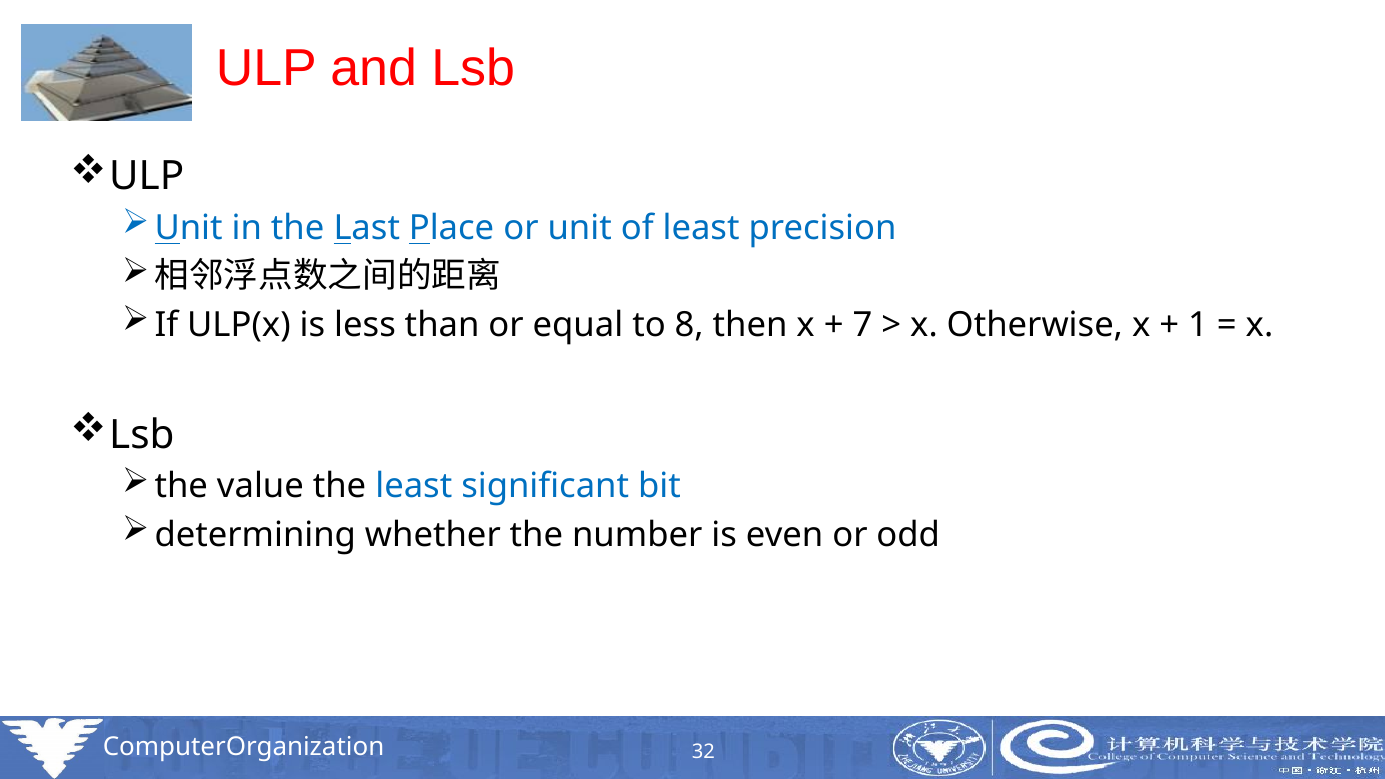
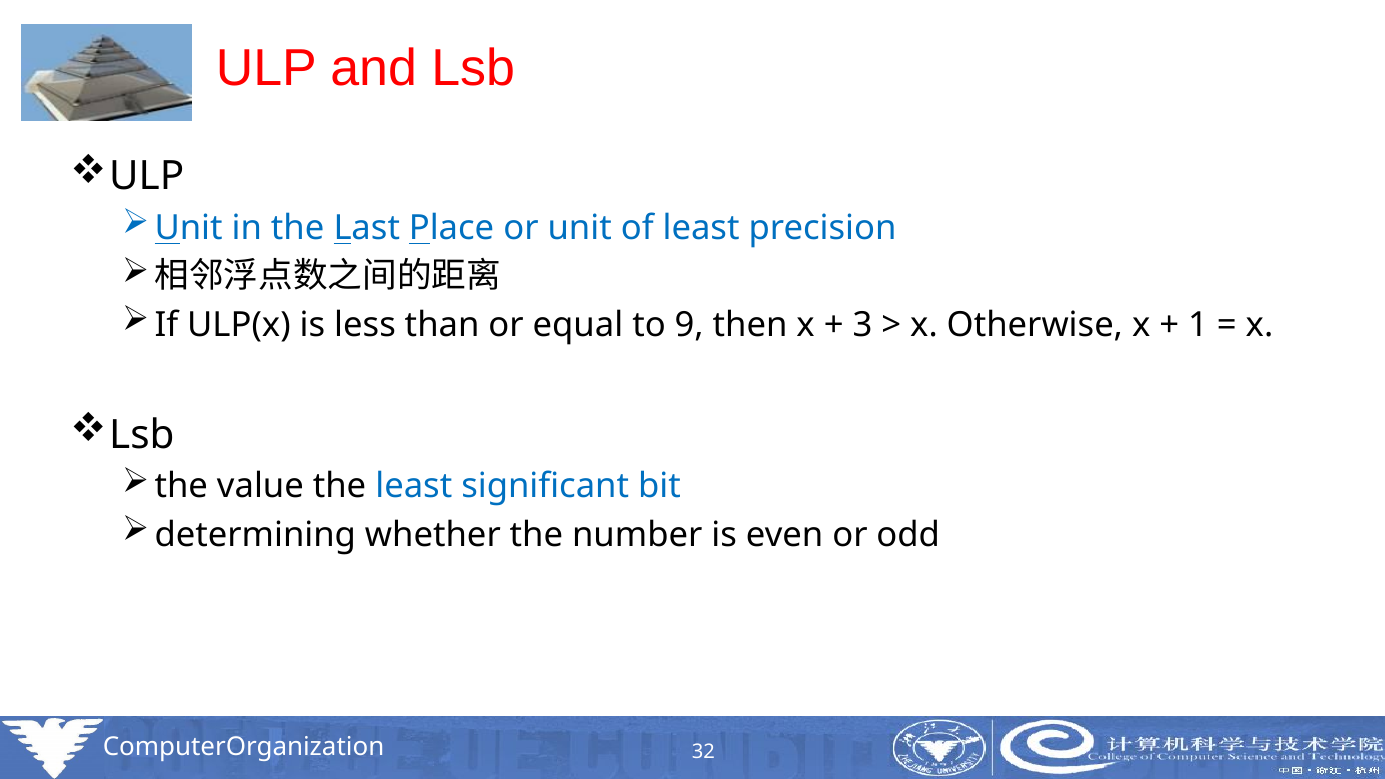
8: 8 -> 9 (689, 325)
7: 7 -> 3 (862, 325)
